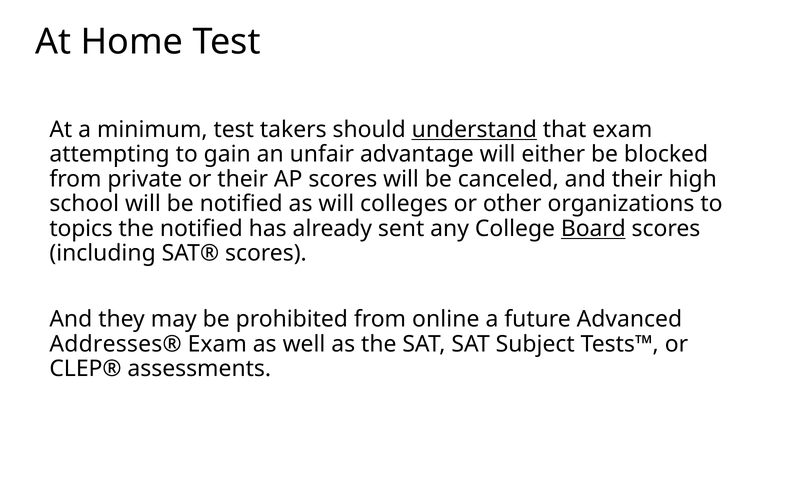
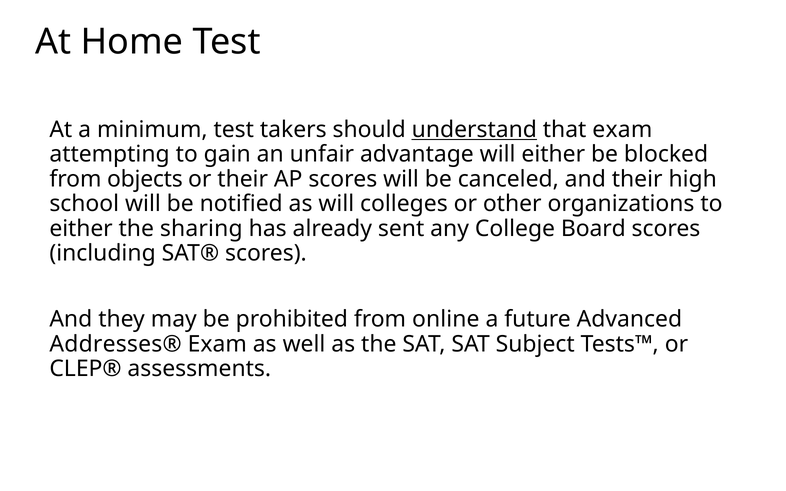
private: private -> objects (145, 179)
topics: topics -> either (81, 229)
the notified: notified -> sharing (201, 229)
Board underline: present -> none (593, 229)
